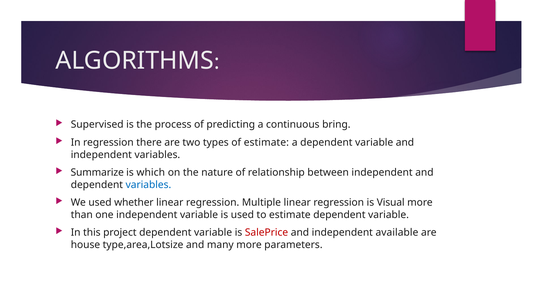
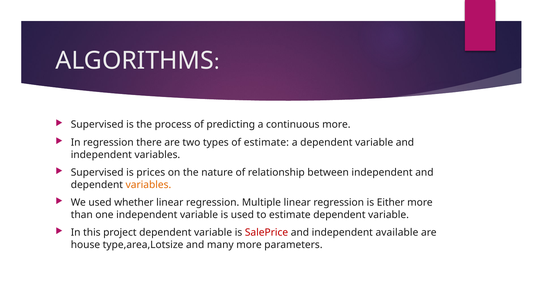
continuous bring: bring -> more (336, 125)
Summarize: Summarize -> Supervised (97, 173)
which: which -> prices (151, 173)
variables colour: blue -> orange (148, 185)
Visual: Visual -> Either (391, 203)
